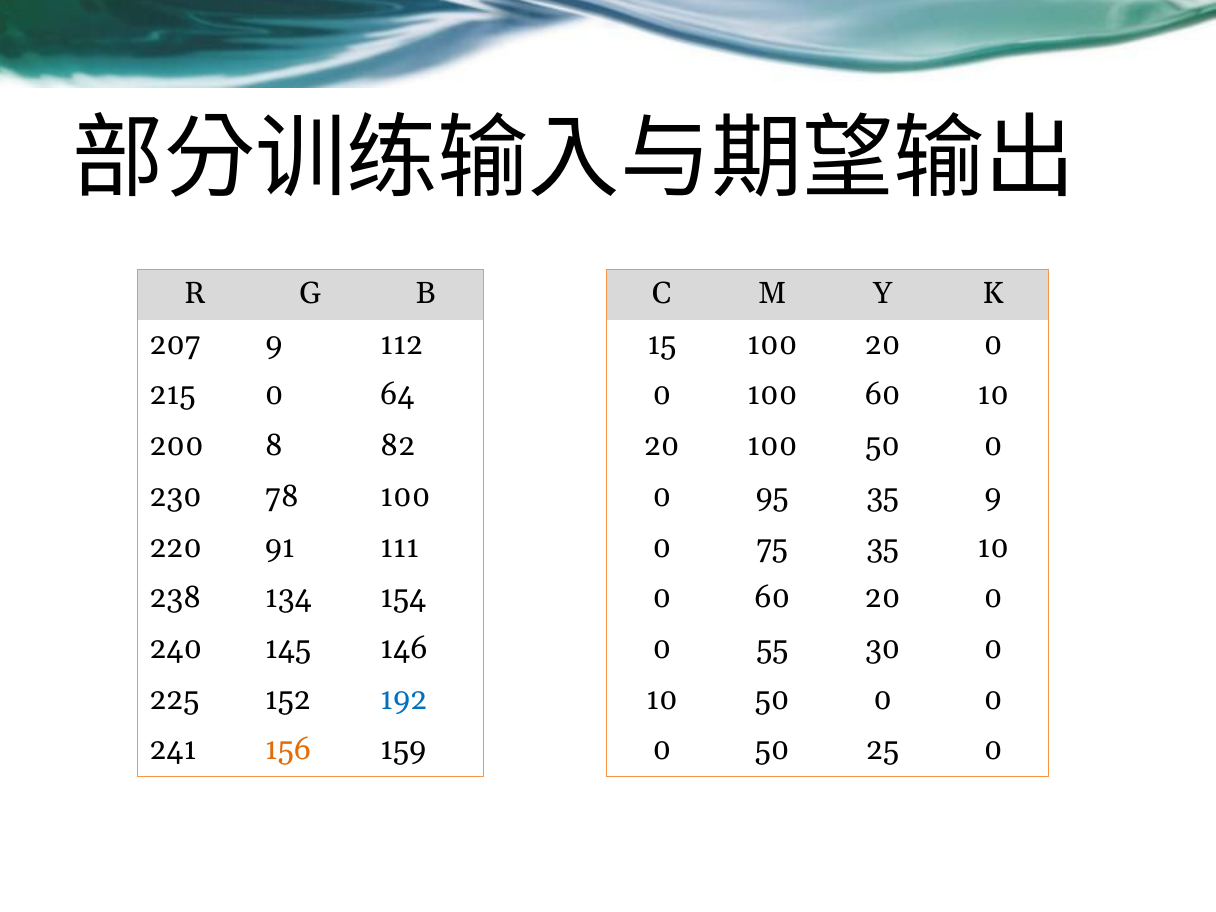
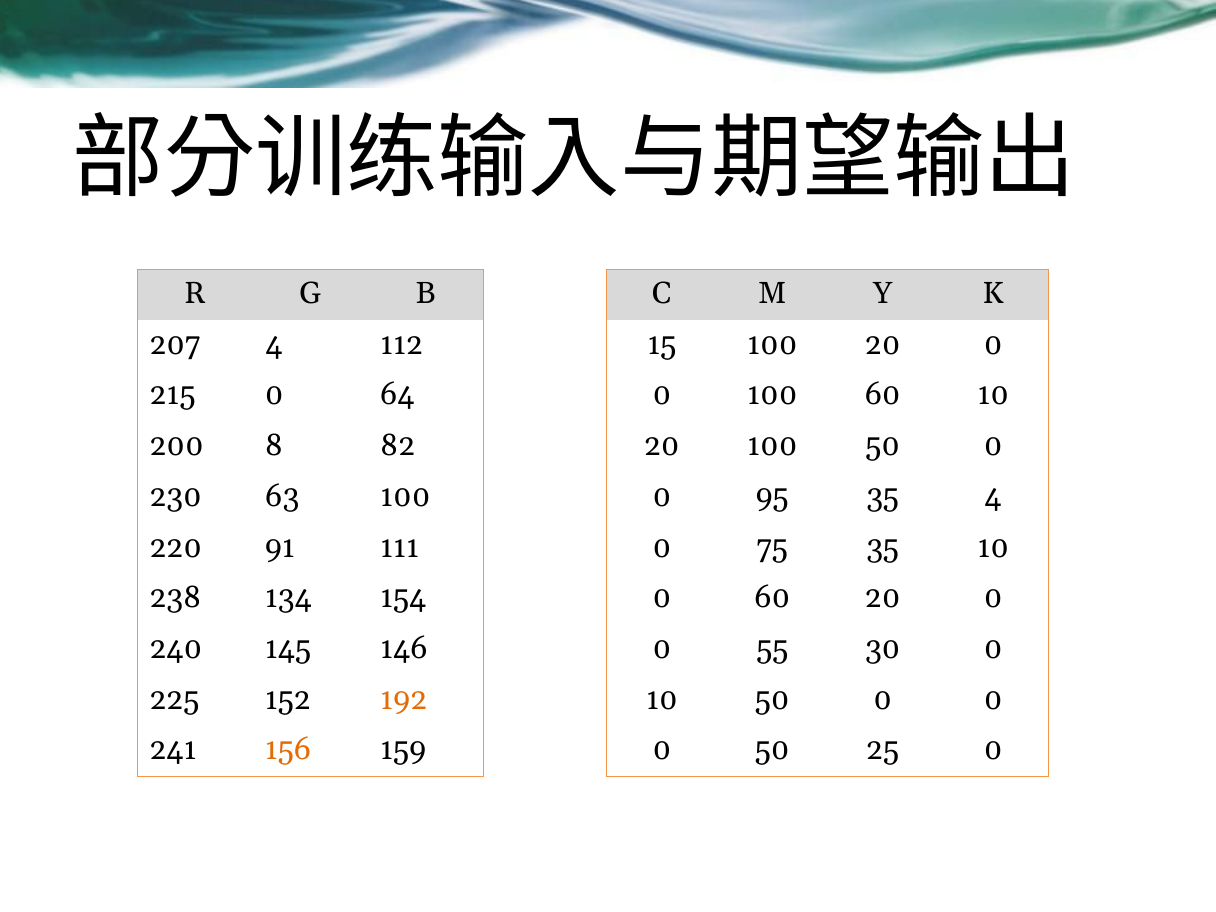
207 9: 9 -> 4 (274, 344)
78: 78 -> 63 (282, 496)
35 9: 9 -> 4 (993, 496)
192 colour: blue -> orange (404, 699)
